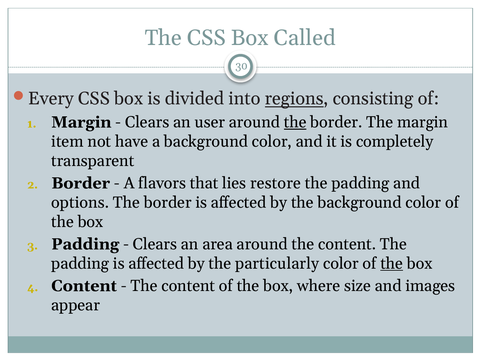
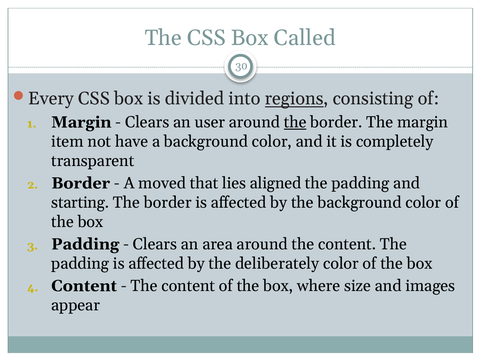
flavors: flavors -> moved (162, 183)
restore: restore -> aligned (276, 183)
options: options -> starting (80, 202)
particularly: particularly -> deliberately (277, 263)
the underline: present -> none (392, 263)
